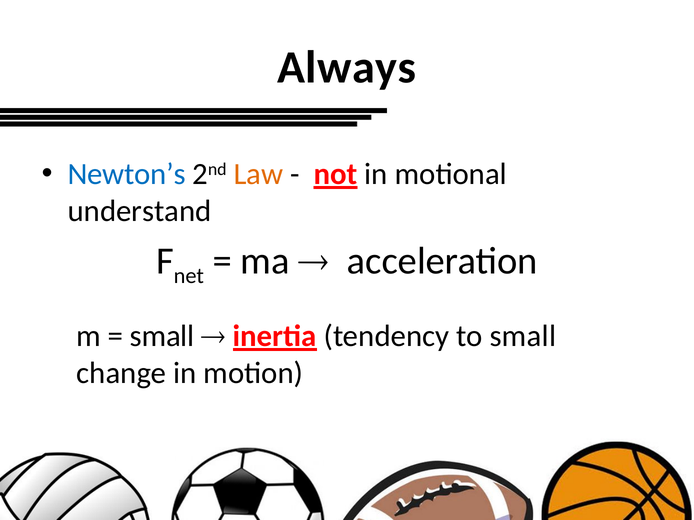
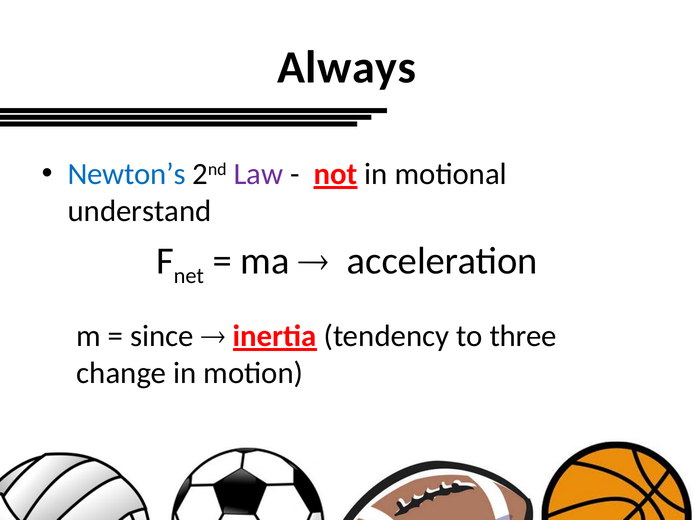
Law colour: orange -> purple (258, 174)
small: small -> since (162, 336)
to small: small -> three (523, 336)
